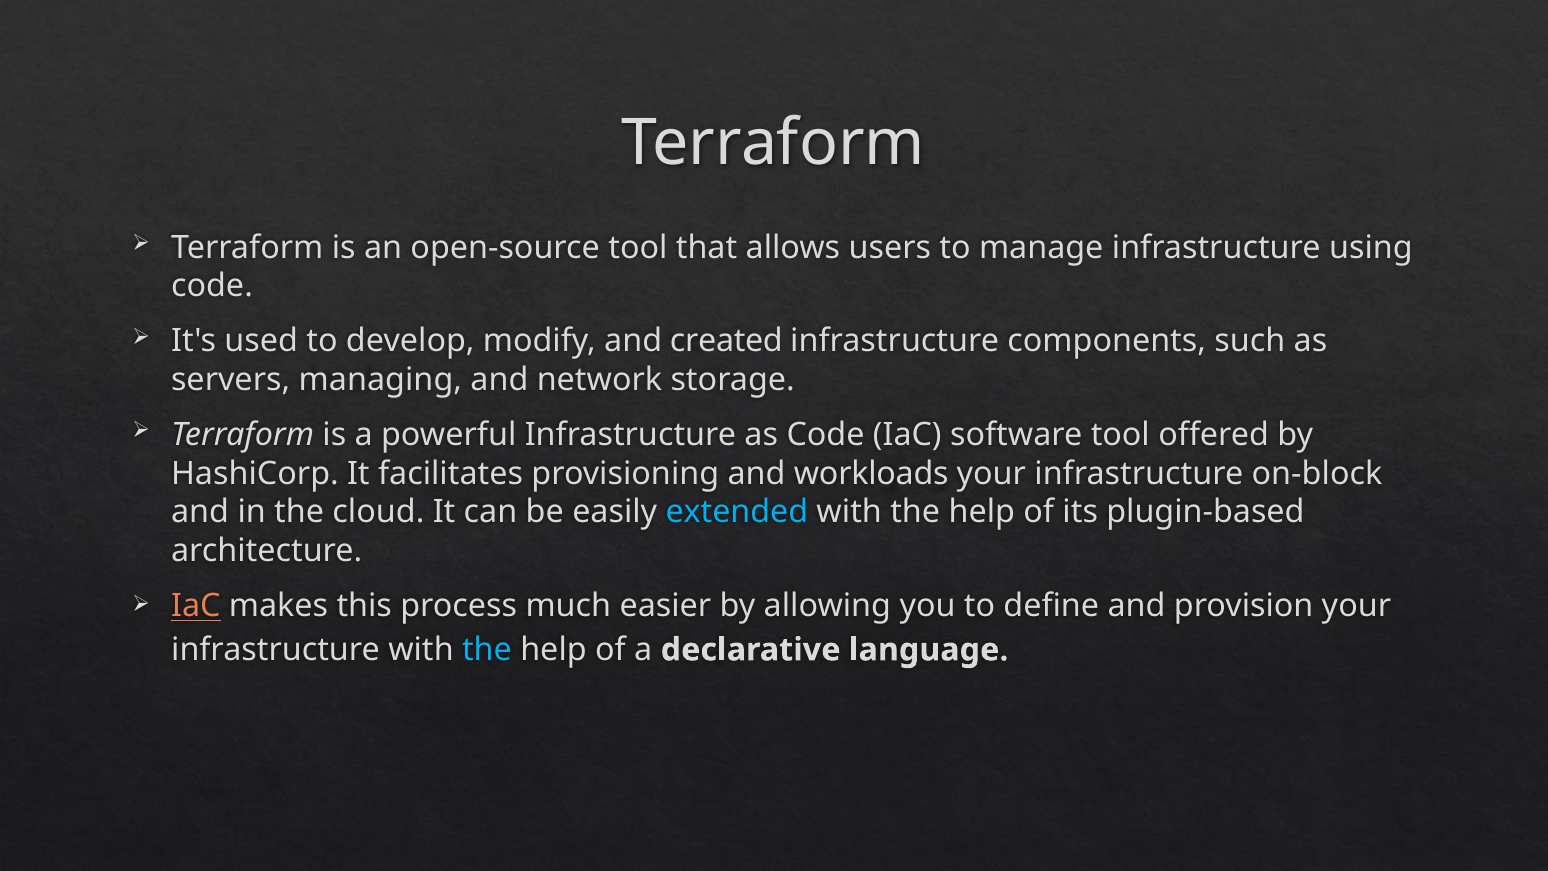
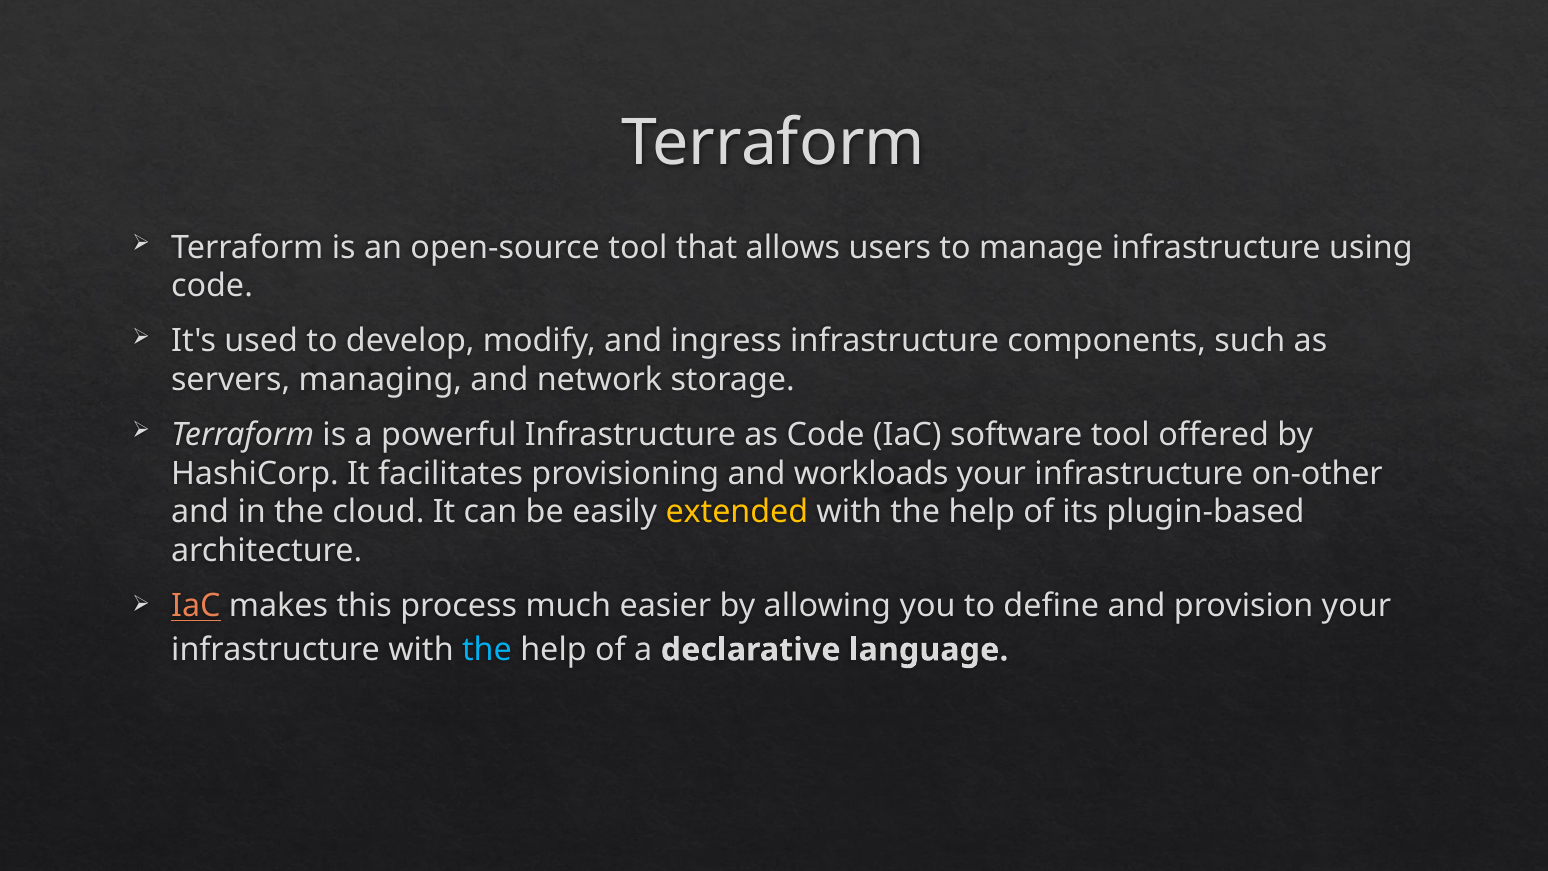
created: created -> ingress (726, 341)
on-block: on-block -> on-other (1317, 473)
extended colour: light blue -> yellow (737, 512)
